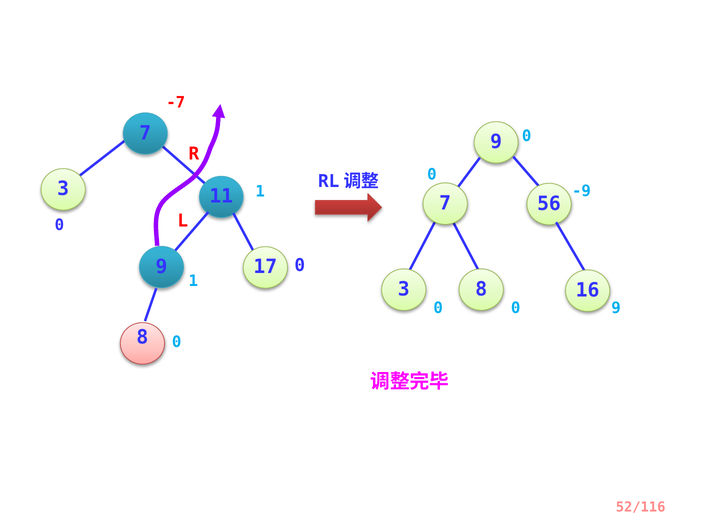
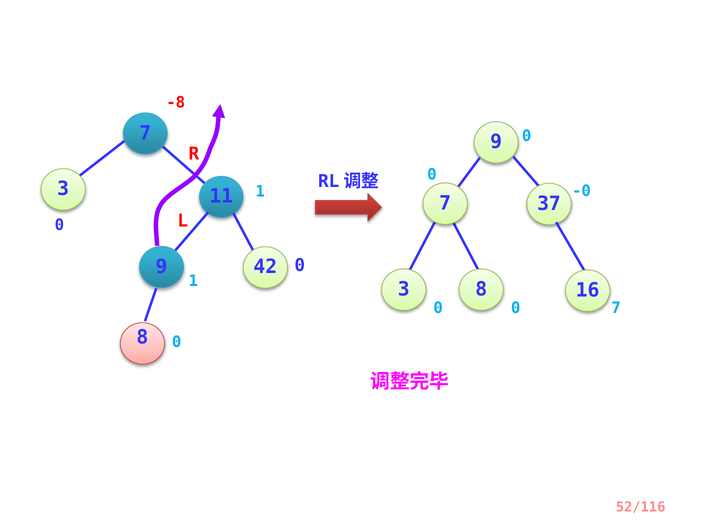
-7: -7 -> -8 (176, 103)
-9: -9 -> -0 (581, 191)
56: 56 -> 37 (549, 204)
17: 17 -> 42 (265, 267)
0 9: 9 -> 7 (616, 308)
